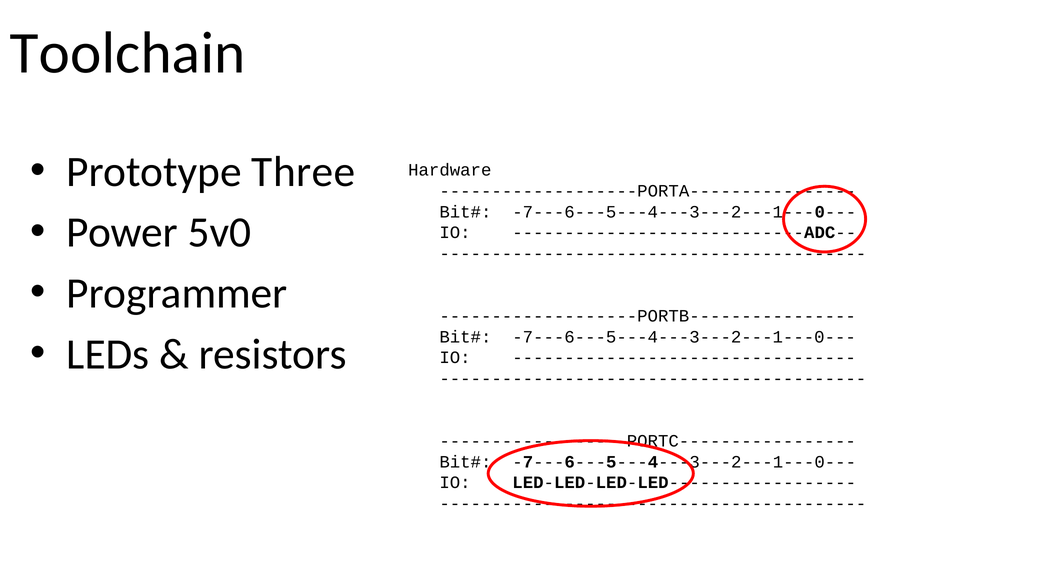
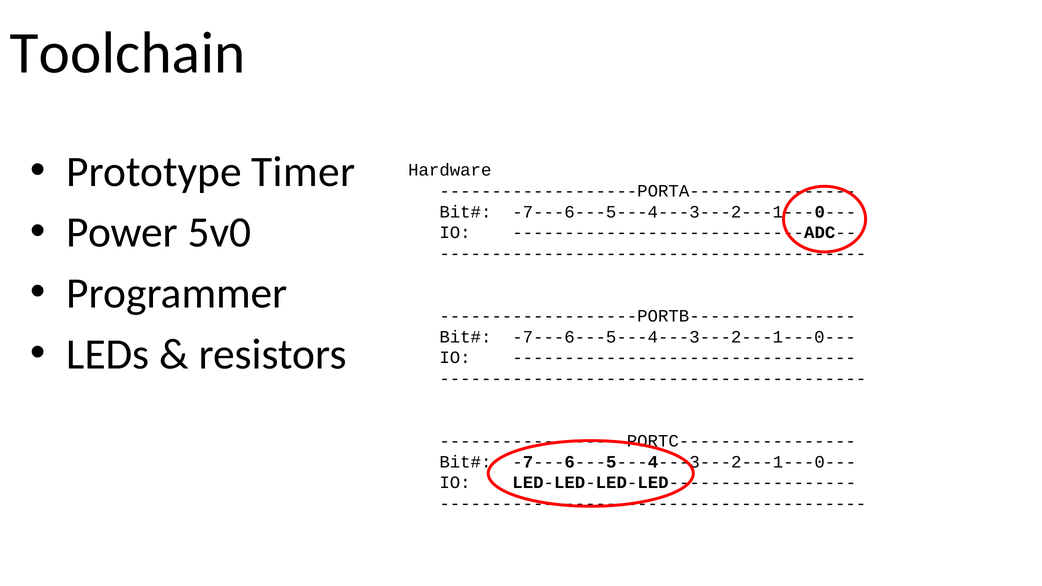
Three: Three -> Timer (303, 172)
